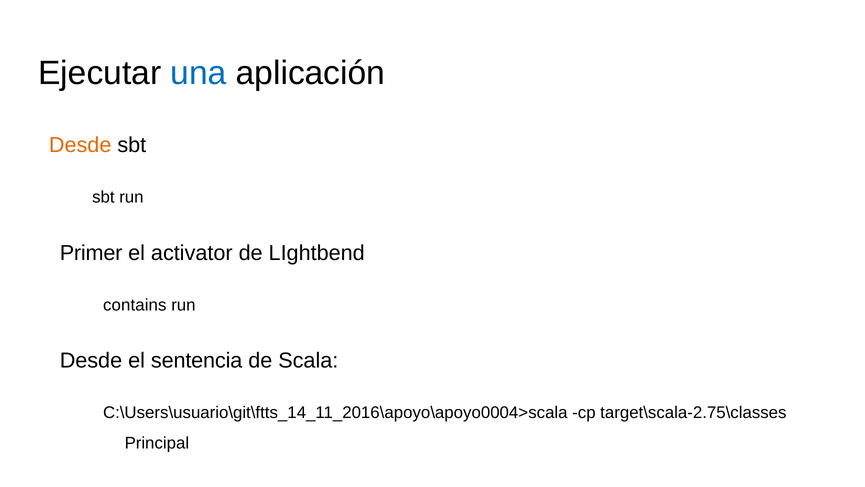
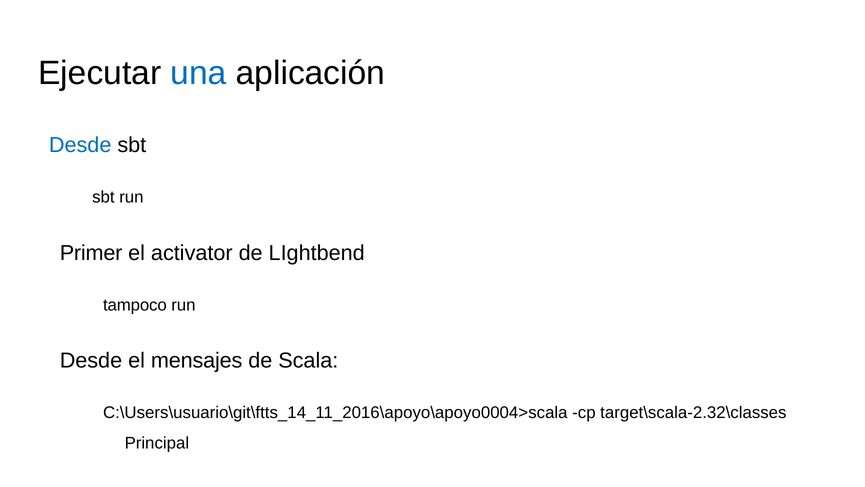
Desde colour: orange -> blue (80, 145)
contains: contains -> tampoco (135, 305)
sentencia: sentencia -> mensajes (197, 360)
target\scala-2.75\classes: target\scala-2.75\classes -> target\scala-2.32\classes (693, 412)
